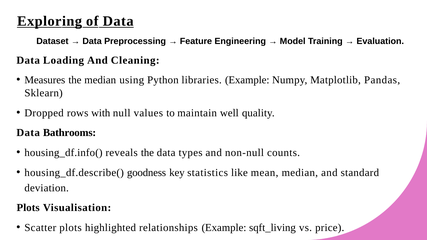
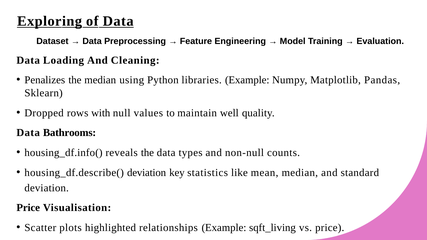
Measures: Measures -> Penalizes (45, 80)
housing_df.describe( goodness: goodness -> deviation (147, 173)
Plots: Plots -> Price (28, 208)
